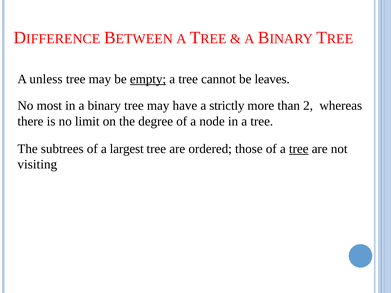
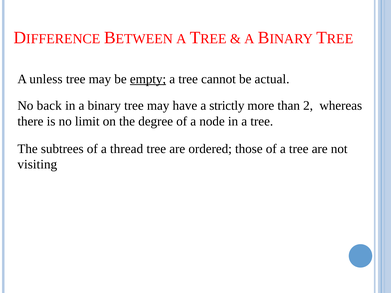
leaves: leaves -> actual (272, 79)
most: most -> back (49, 106)
largest: largest -> thread (127, 149)
tree underline: present -> none (299, 149)
